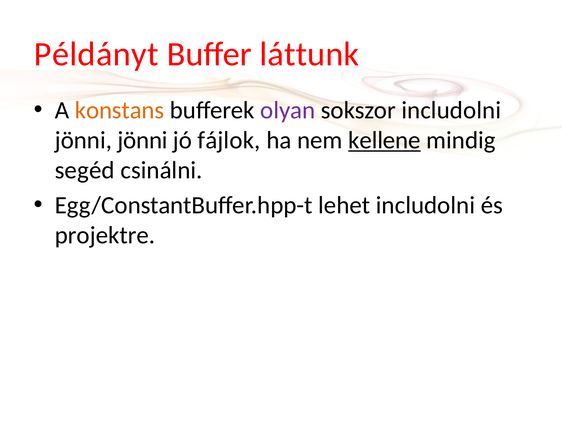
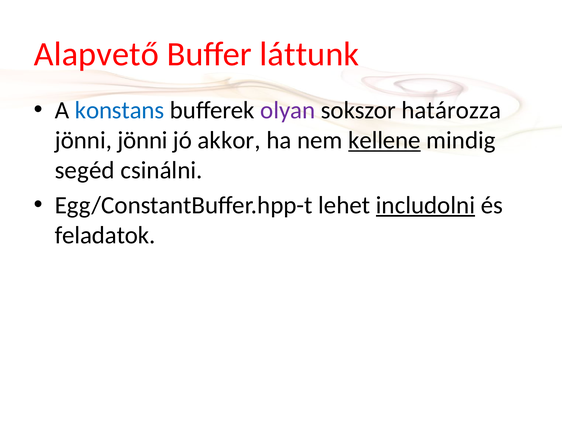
Példányt: Példányt -> Alapvető (96, 54)
konstans colour: orange -> blue (120, 110)
sokszor includolni: includolni -> határozza (451, 110)
fájlok: fájlok -> akkor (229, 140)
includolni underline: none -> present (425, 205)
projektre: projektre -> feladatok (105, 235)
